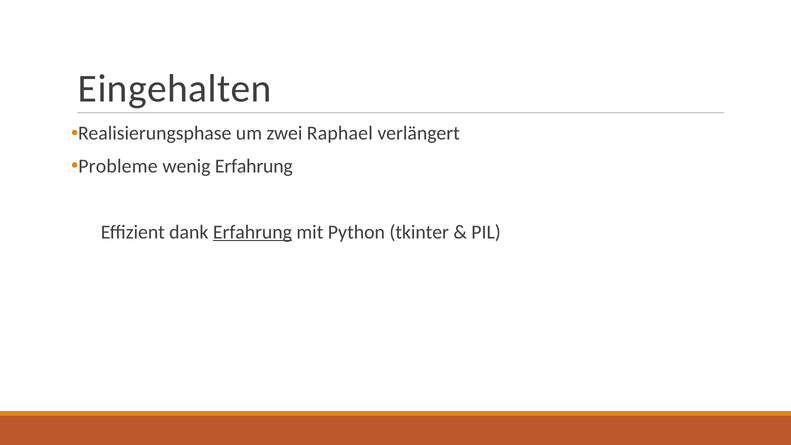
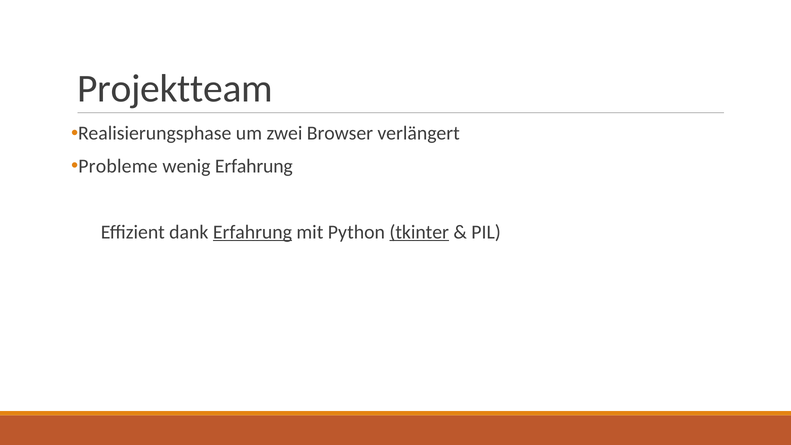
Eingehalten: Eingehalten -> Projektteam (175, 89)
Raphael: Raphael -> Browser (340, 133)
tkinter underline: none -> present (419, 232)
